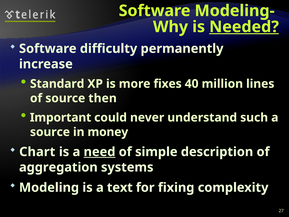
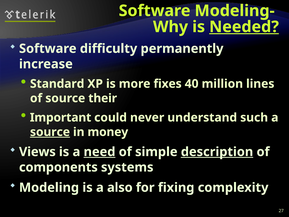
then: then -> their (103, 98)
source underline: none -> present (50, 132)
Chart: Chart -> Views (37, 152)
description underline: none -> present (217, 152)
aggregation: aggregation -> components (58, 167)
text: text -> also (120, 187)
